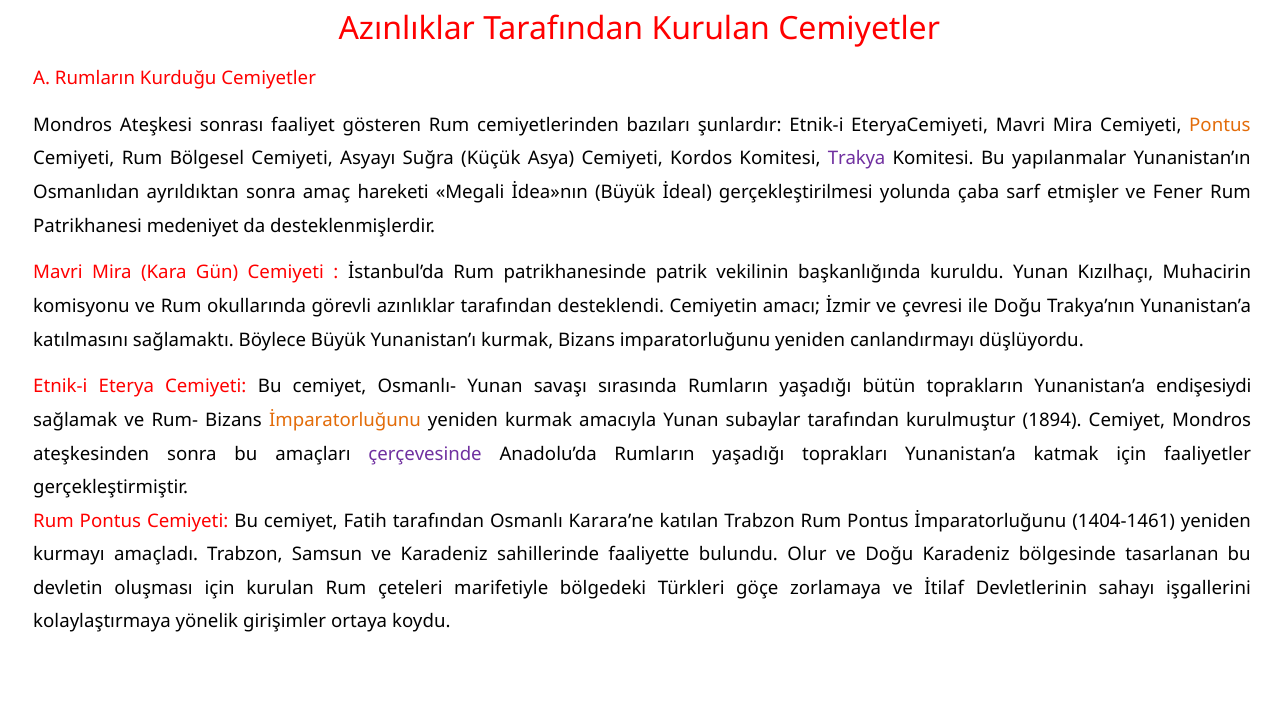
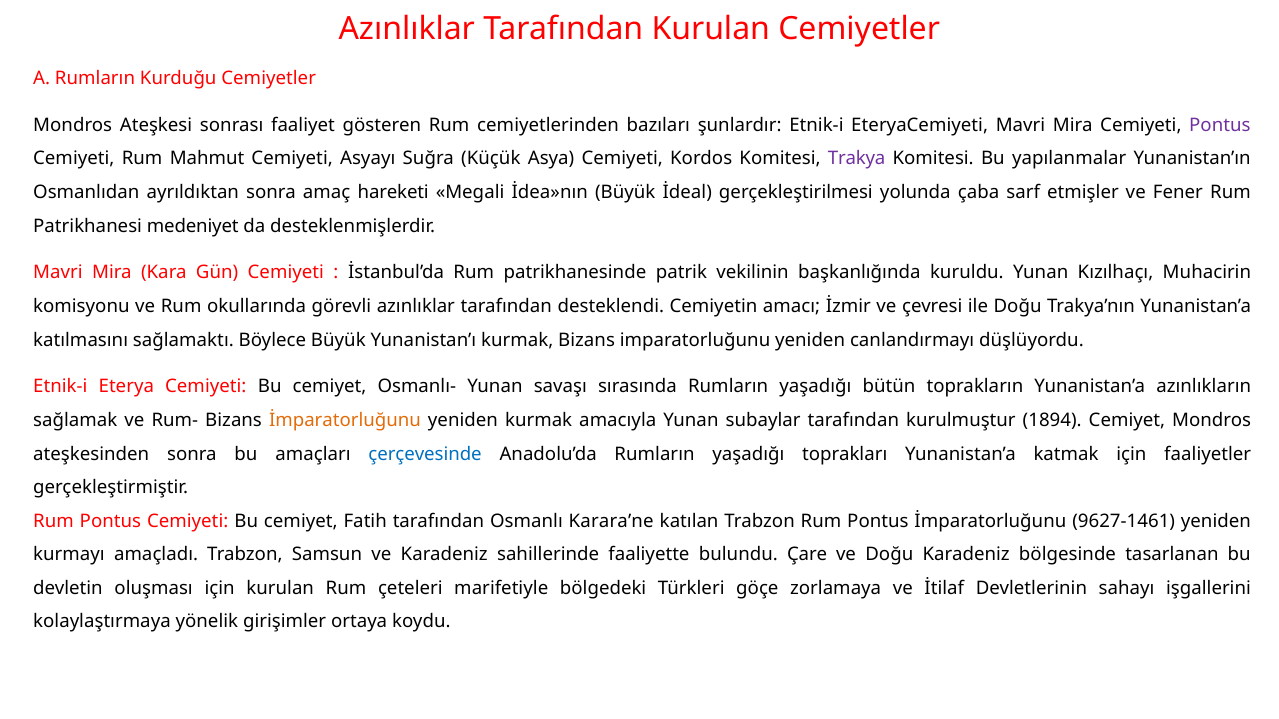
Pontus colour: orange -> purple (1220, 125)
Bölgesel: Bölgesel -> Mahmut (207, 159)
endişesiydi: endişesiydi -> azınlıkların (1204, 387)
çerçevesinde colour: purple -> blue (425, 454)
1404-1461: 1404-1461 -> 9627-1461 (1124, 521)
Olur: Olur -> Çare (807, 555)
